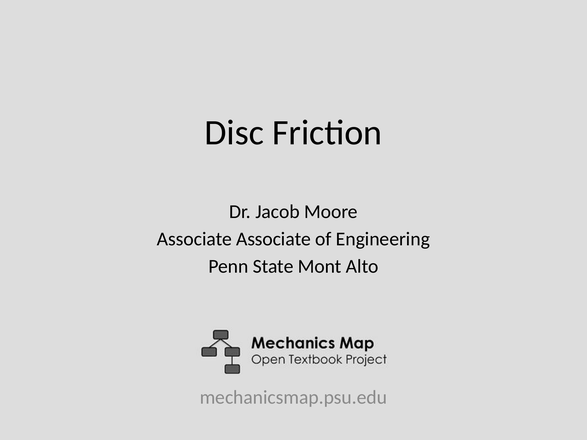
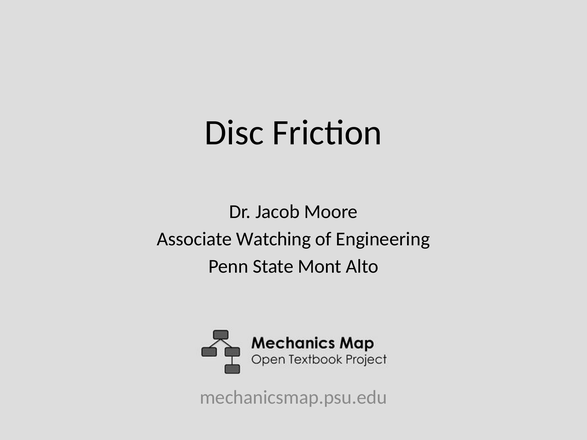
Associate Associate: Associate -> Watching (274, 239)
